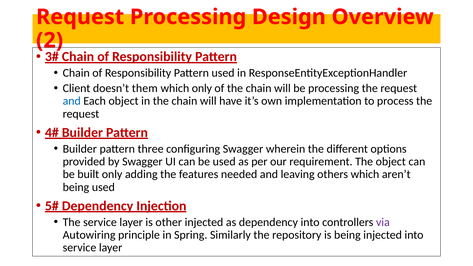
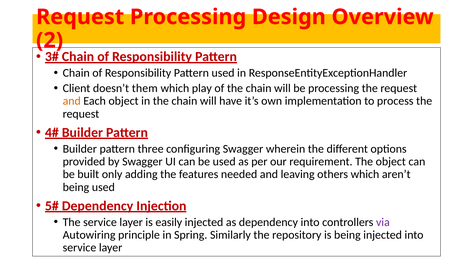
which only: only -> play (202, 88)
and colour: blue -> orange (72, 101)
other: other -> easily (169, 222)
